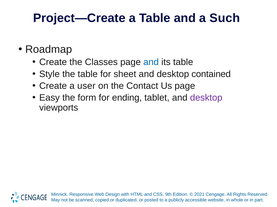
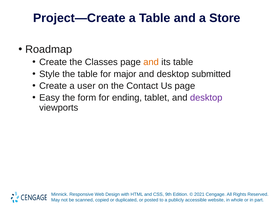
Such: Such -> Store (225, 18)
and colour: blue -> orange (151, 62)
sheet: sheet -> major (125, 74)
contained: contained -> submitted (211, 74)
